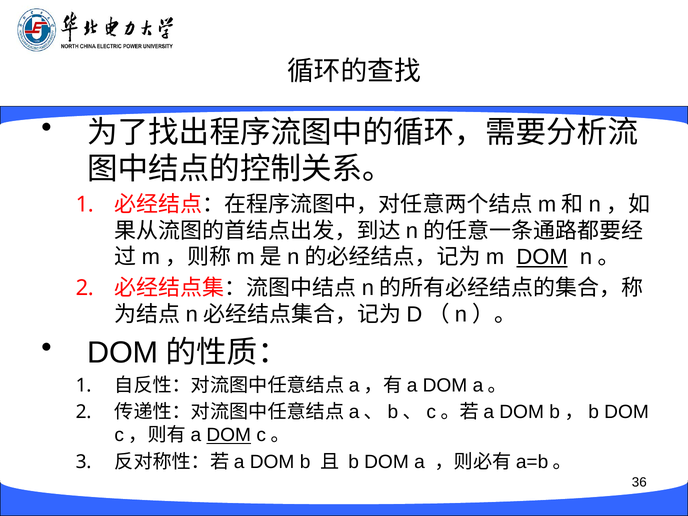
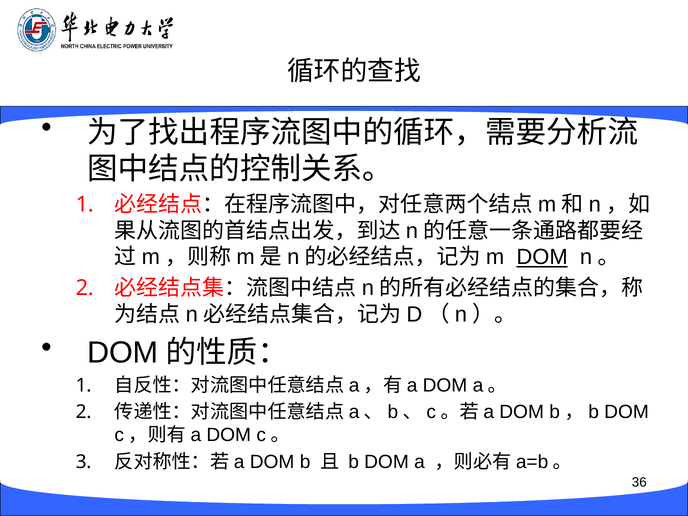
DOM underline: present -> none (229, 435)
